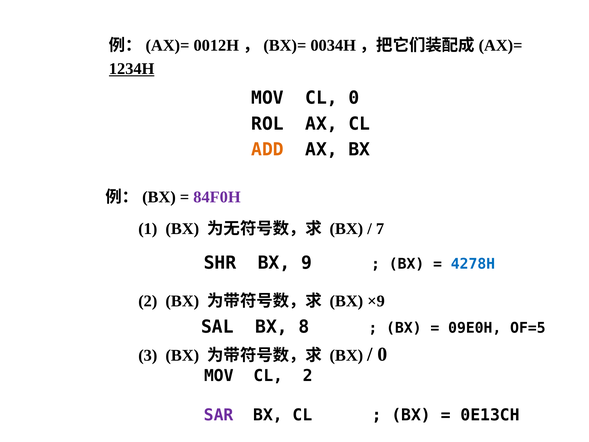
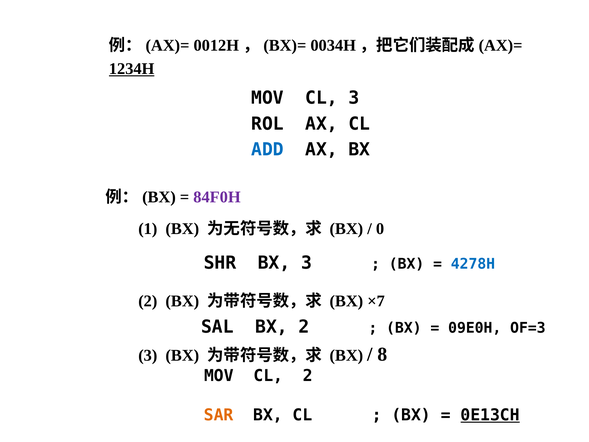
CL 0: 0 -> 3 (354, 98)
ADD colour: orange -> blue (267, 150)
7: 7 -> 0 (380, 229)
BX 9: 9 -> 3 (306, 263)
×9: ×9 -> ×7 (376, 301)
BX 8: 8 -> 2 (304, 327)
OF=5: OF=5 -> OF=3 (528, 328)
0: 0 -> 8 (382, 354)
SAR colour: purple -> orange (219, 415)
0E13CH underline: none -> present (490, 415)
